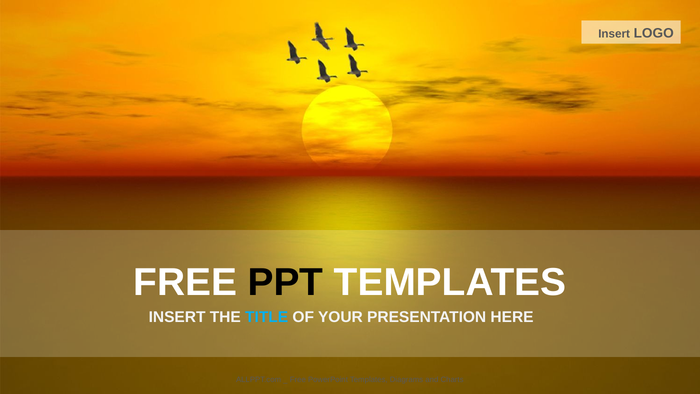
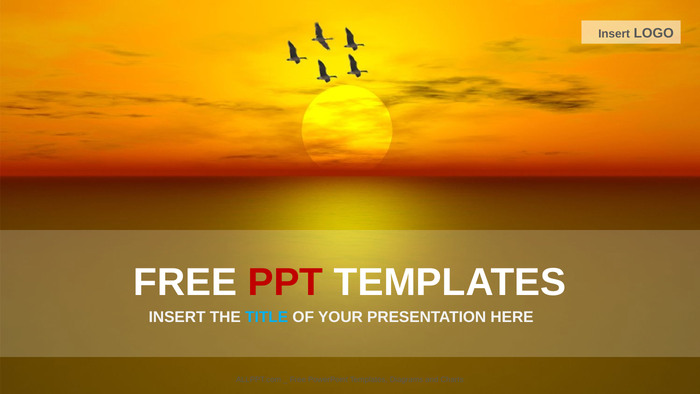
PPT colour: black -> red (285, 282)
